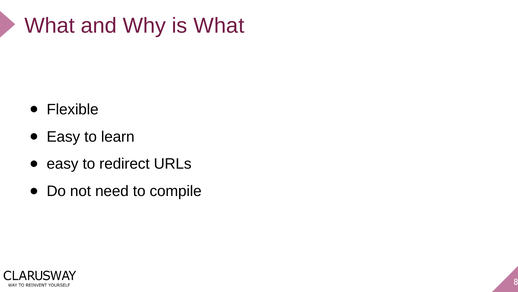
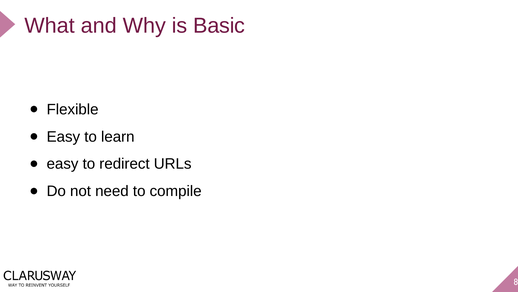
is What: What -> Basic (219, 26)
